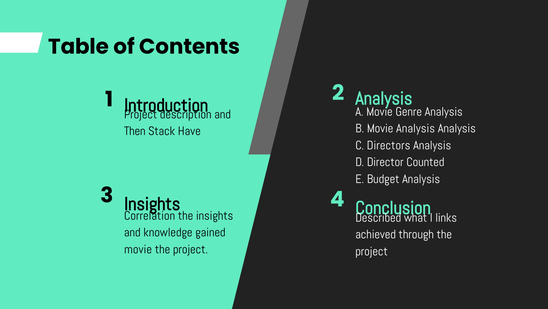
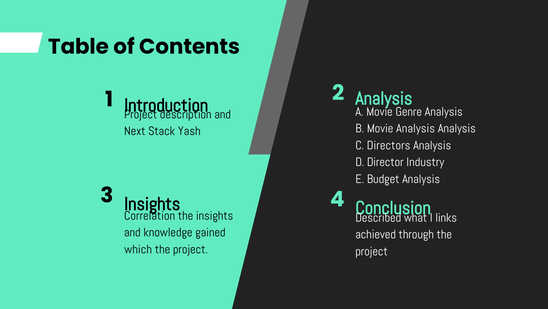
Then: Then -> Next (135, 131)
Have: Have -> Yash (189, 131)
Counted: Counted -> Industry (425, 162)
movie: movie -> which (138, 249)
